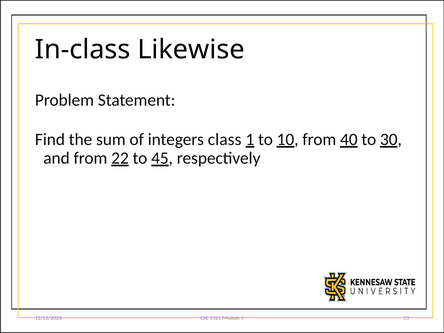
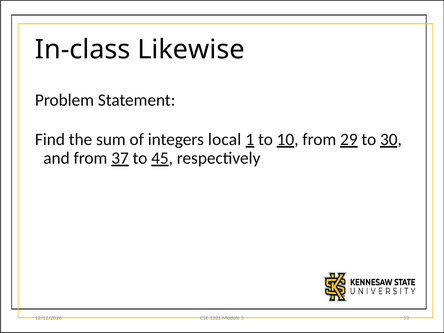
class: class -> local (225, 139)
40: 40 -> 29 (349, 139)
22: 22 -> 37 (120, 158)
